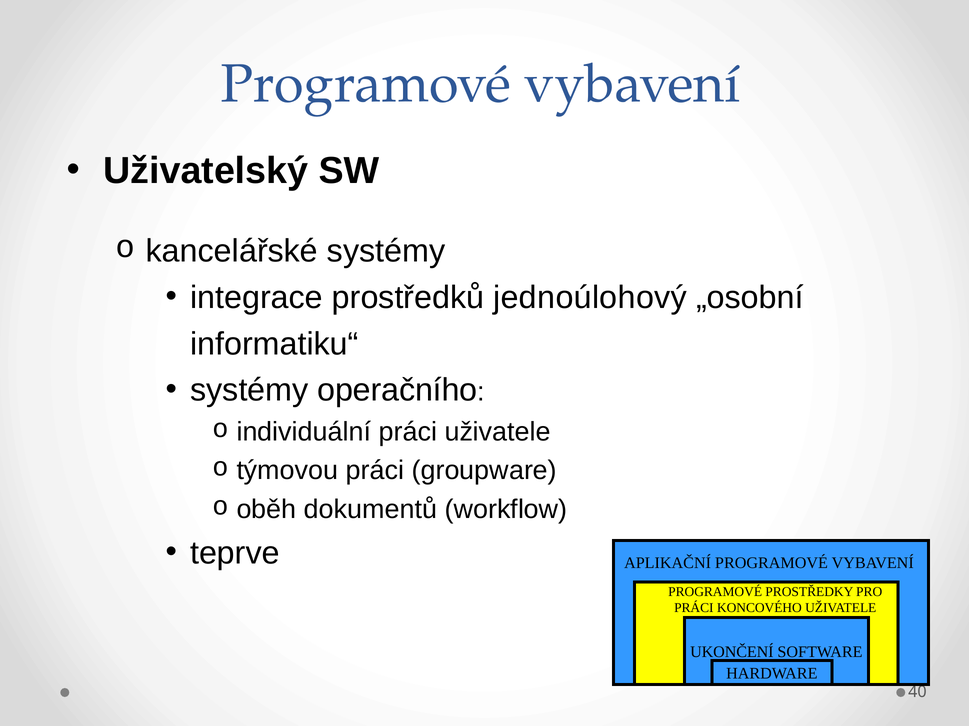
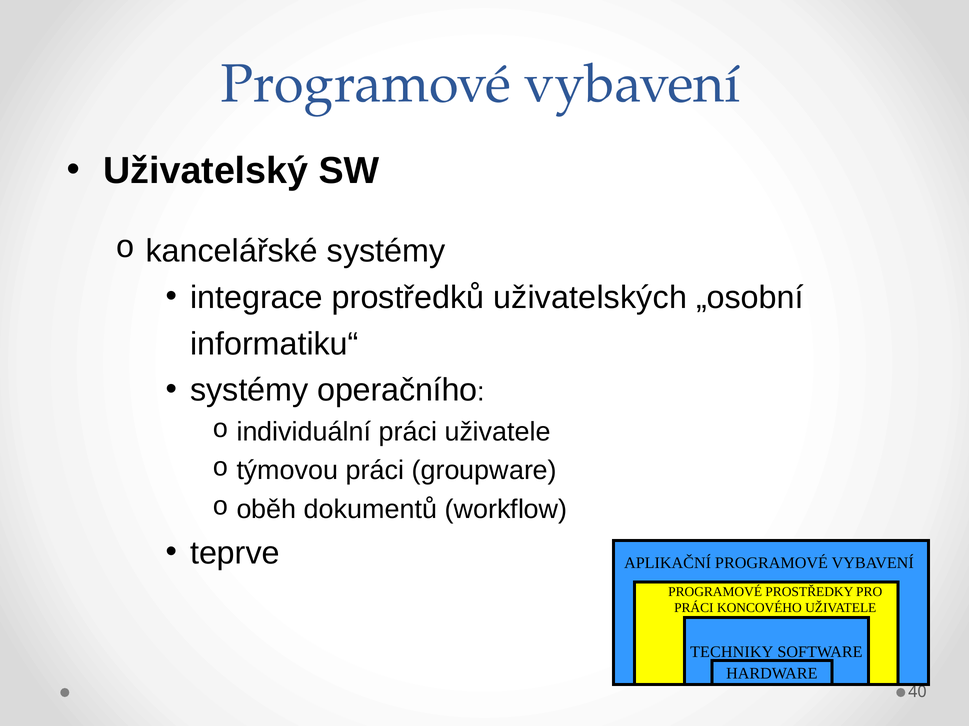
jednoúlohový: jednoúlohový -> uživatelských (590, 298)
UKONČENÍ: UKONČENÍ -> TECHNIKY (732, 653)
